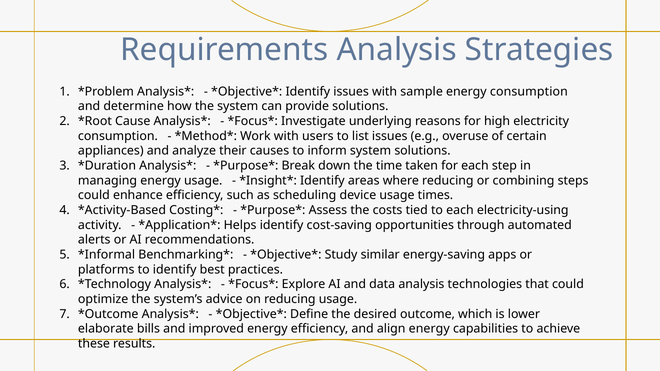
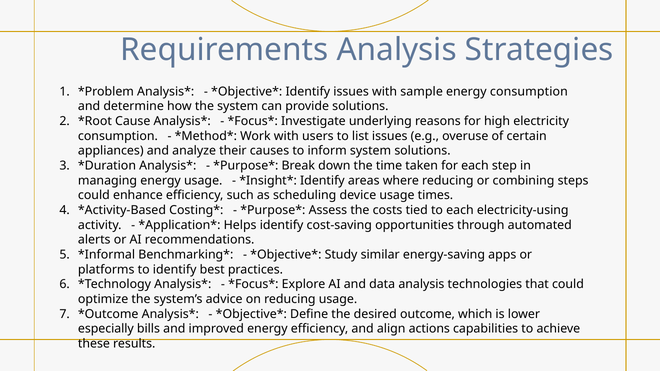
elaborate: elaborate -> especially (106, 329)
align energy: energy -> actions (429, 329)
